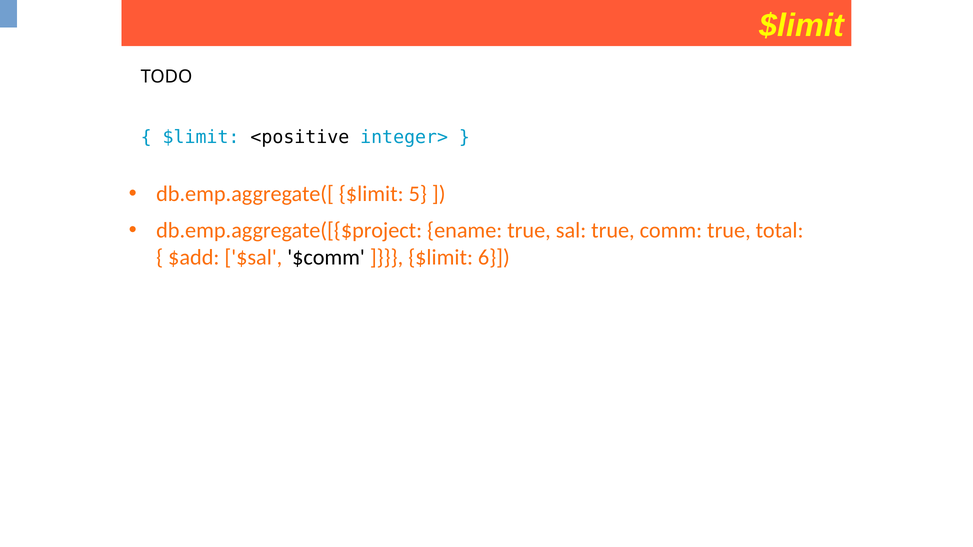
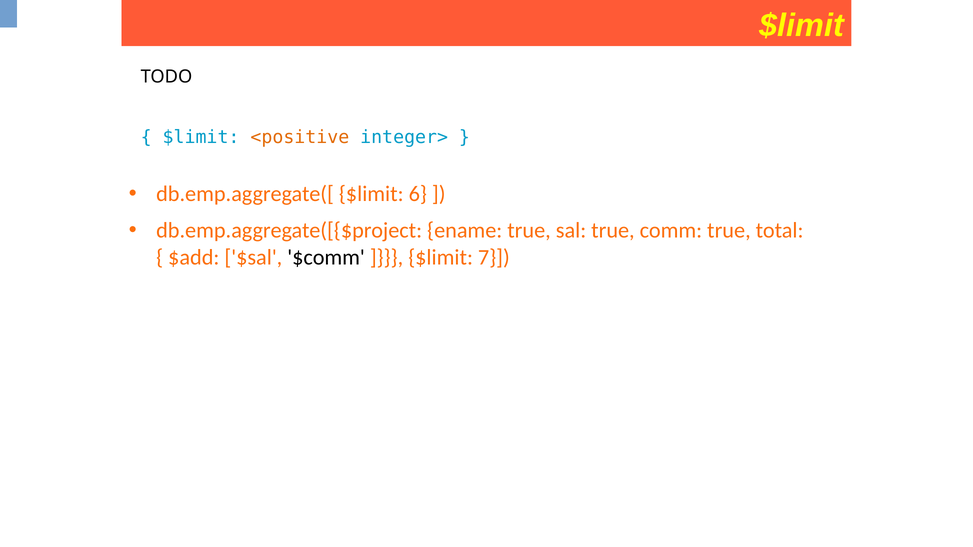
<positive colour: black -> orange (300, 137)
5: 5 -> 6 (418, 194)
6: 6 -> 7 (494, 257)
